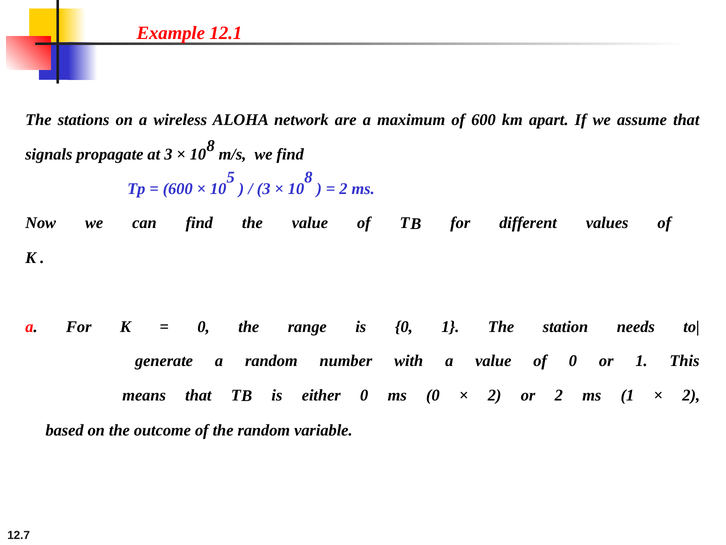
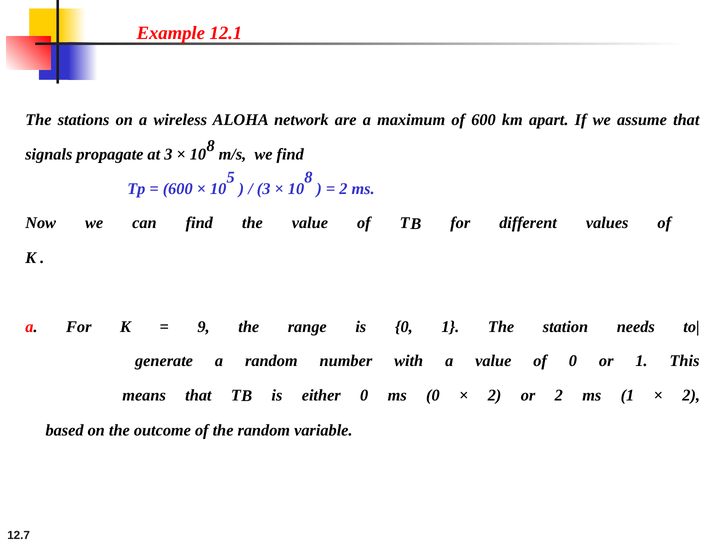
0: 0 -> 9 (204, 326)
